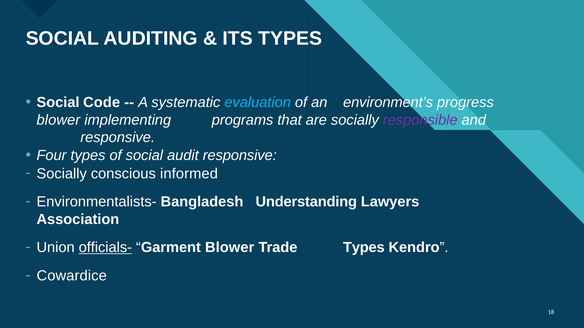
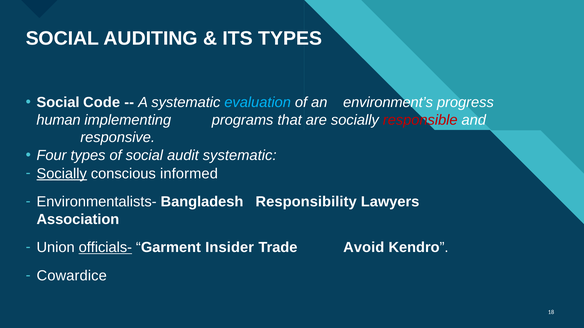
blower: blower -> human (59, 120)
responsible colour: purple -> red (420, 120)
audit responsive: responsive -> systematic (240, 156)
Socially underline: none -> present (62, 174)
Understanding: Understanding -> Responsibility (306, 202)
Garment Blower: Blower -> Insider (230, 248)
Trade Types: Types -> Avoid (364, 248)
